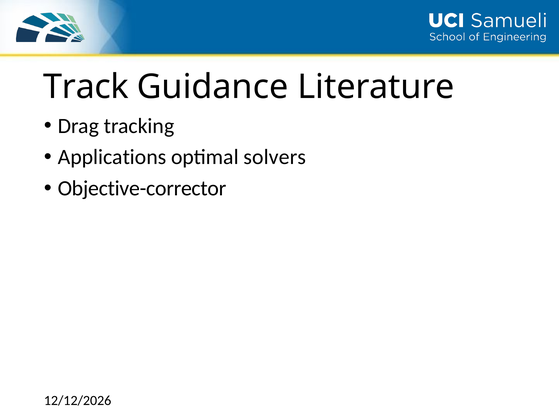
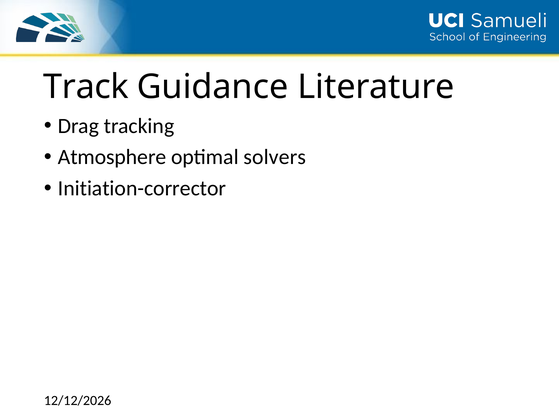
Applications: Applications -> Atmosphere (112, 157)
Objective-corrector: Objective-corrector -> Initiation-corrector (142, 188)
